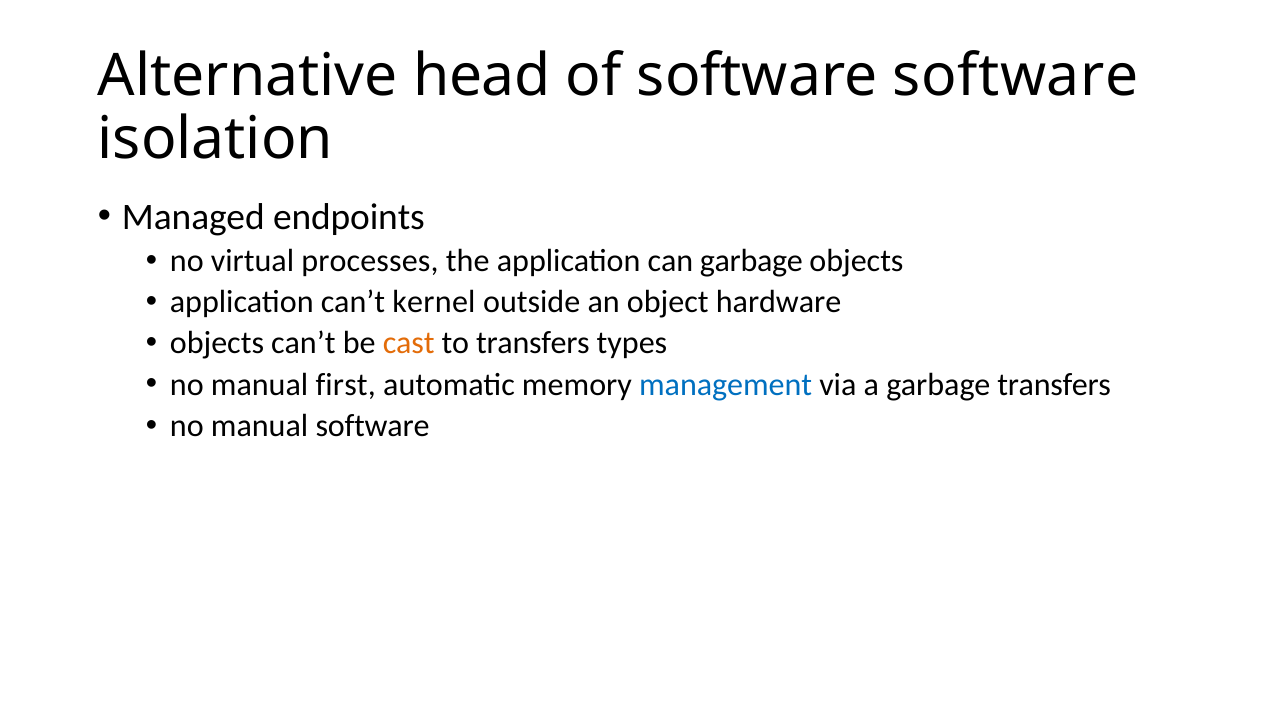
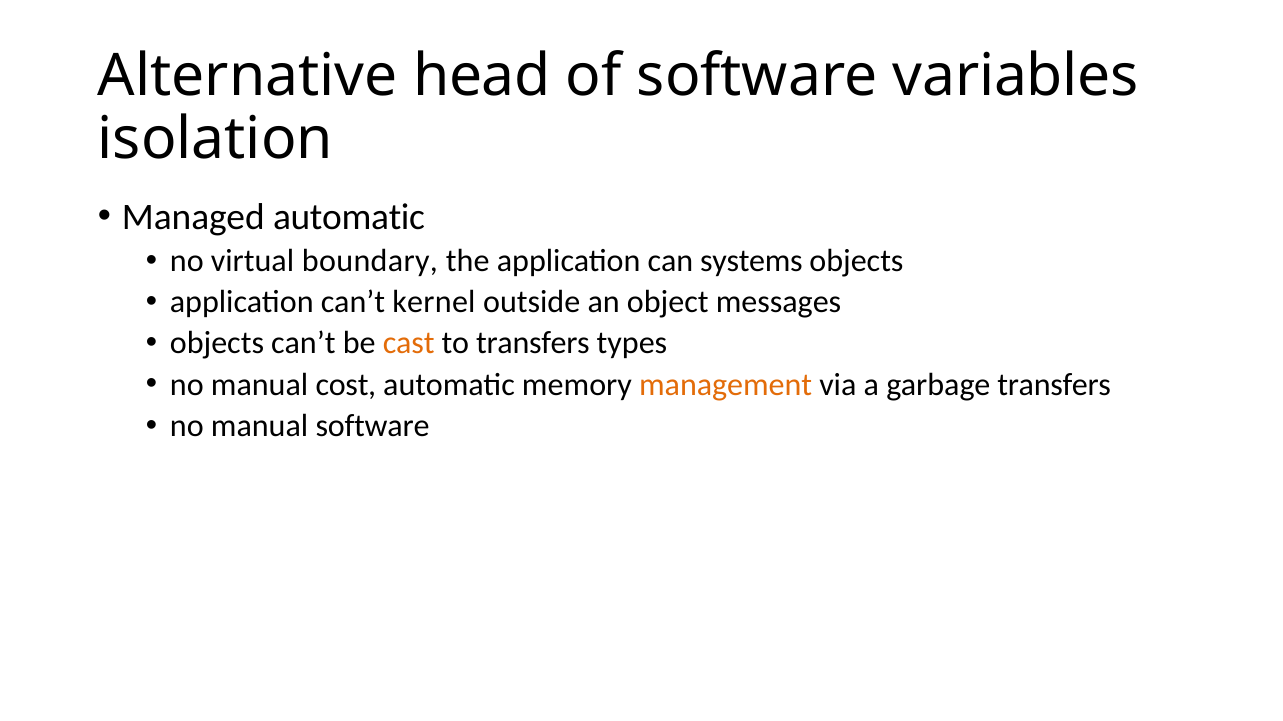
software software: software -> variables (1016, 76)
Managed endpoints: endpoints -> automatic (349, 217)
processes: processes -> boundary (370, 261)
can garbage: garbage -> systems (751, 261)
hardware: hardware -> messages (779, 302)
first: first -> cost (346, 385)
management colour: blue -> orange (726, 385)
